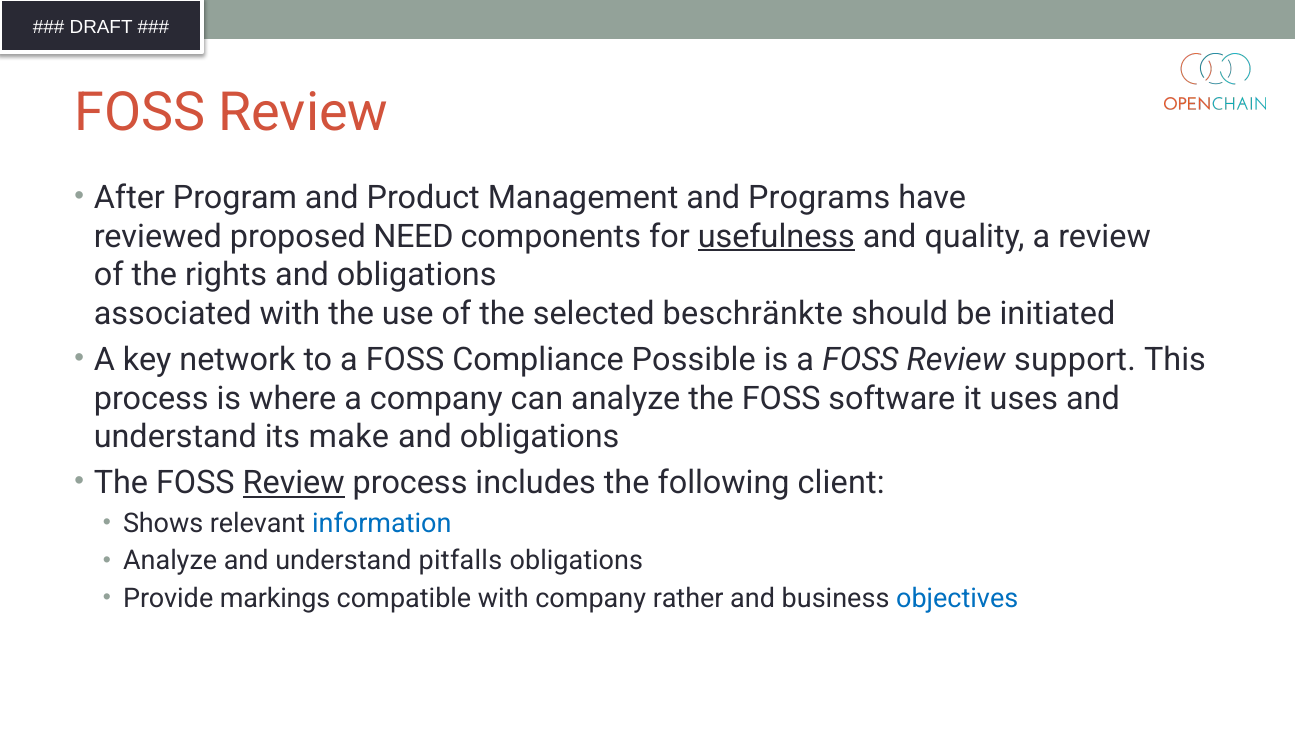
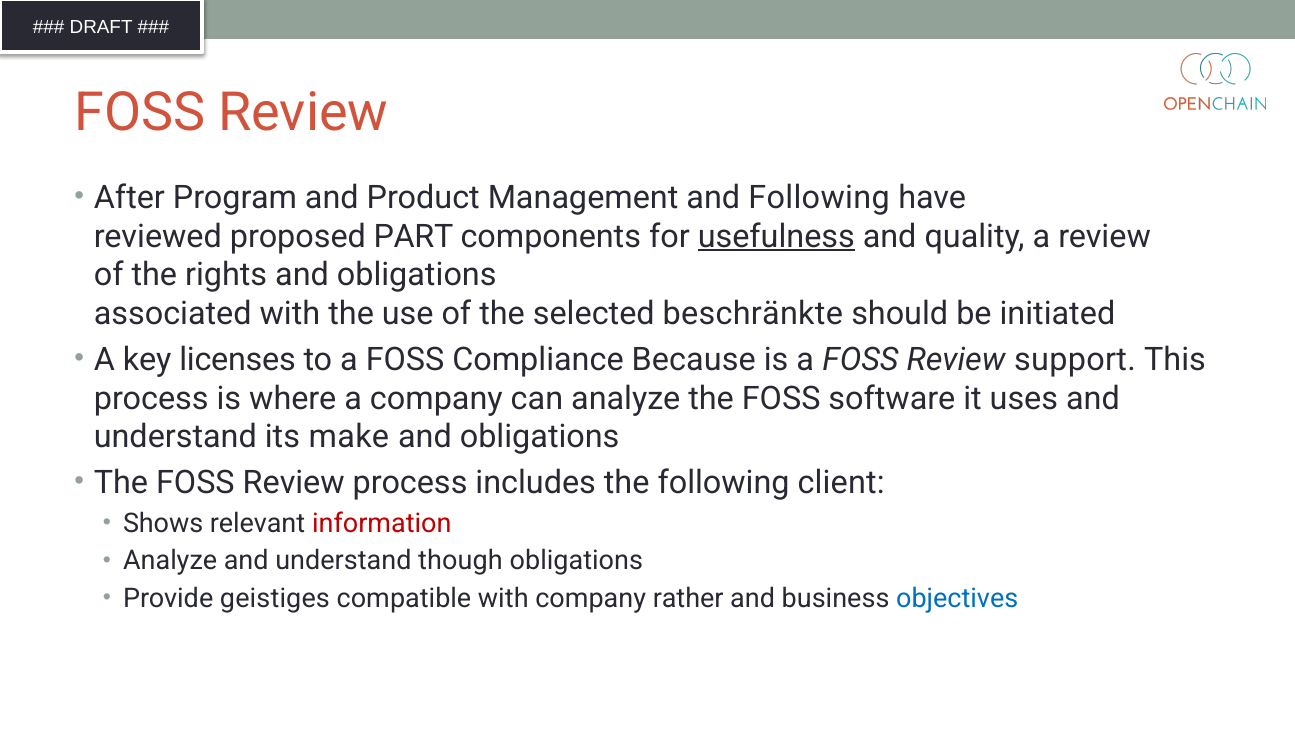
and Programs: Programs -> Following (819, 197)
NEED: NEED -> PART (413, 236)
network: network -> licenses (238, 359)
Possible: Possible -> Because (694, 359)
Review underline: present -> none (294, 482)
information colour: blue -> red (382, 523)
pitfalls: pitfalls -> though (461, 561)
markings: markings -> geistiges (275, 598)
